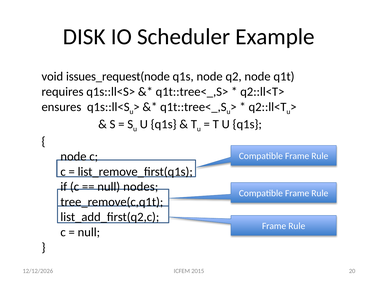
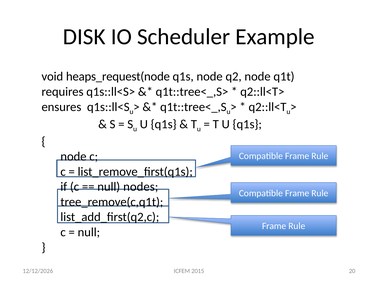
issues_request(node: issues_request(node -> heaps_request(node (118, 76)
